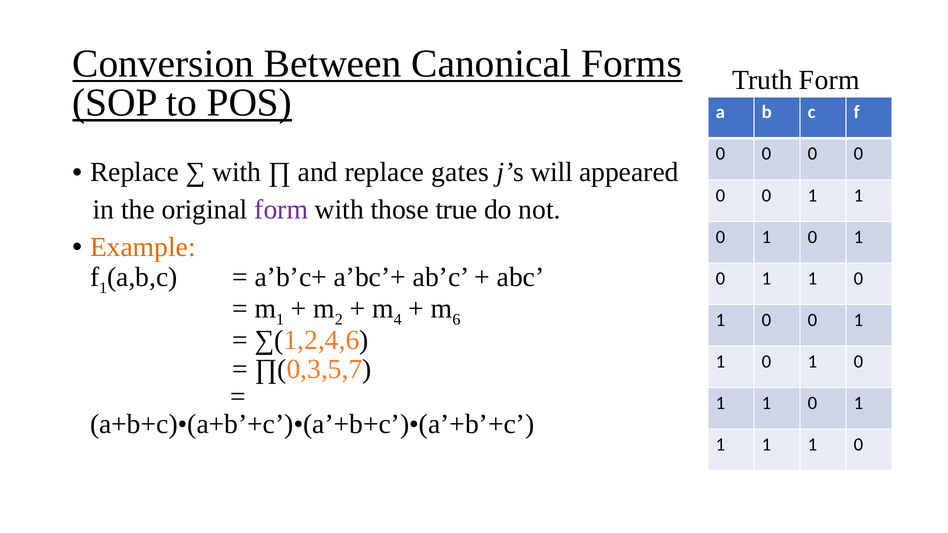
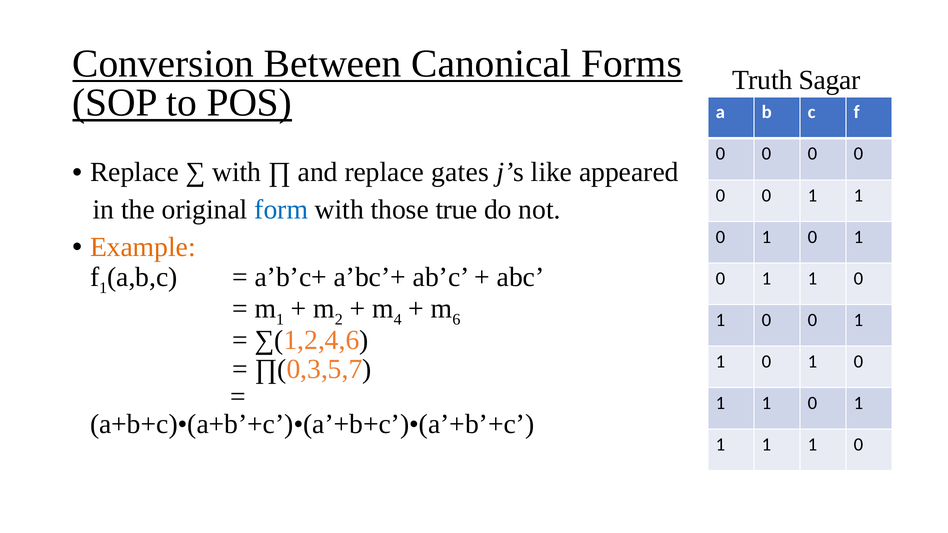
Truth Form: Form -> Sagar (830, 80)
will: will -> like (552, 172)
form colour: purple -> blue (281, 210)
